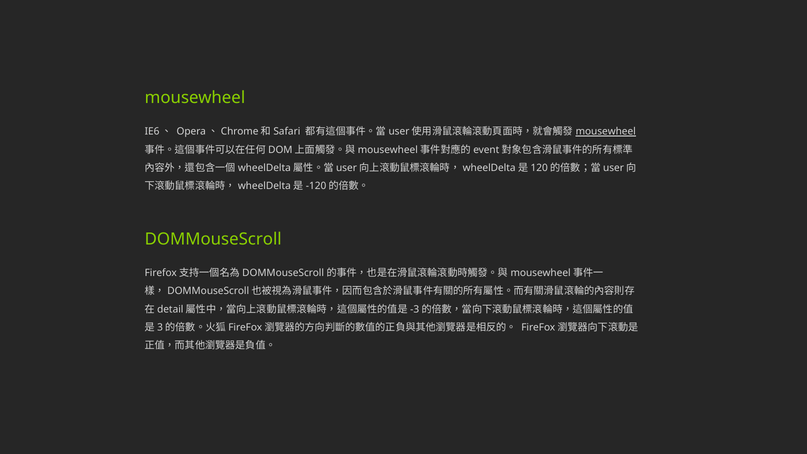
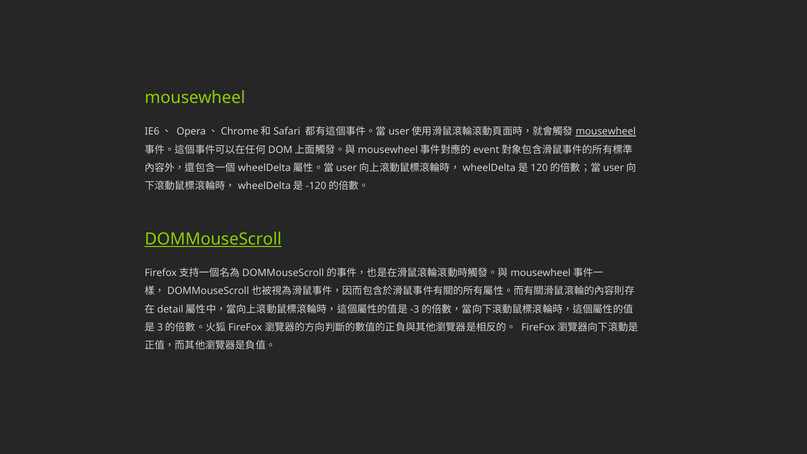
DOMMouseScroll underline: none -> present (213, 239)
